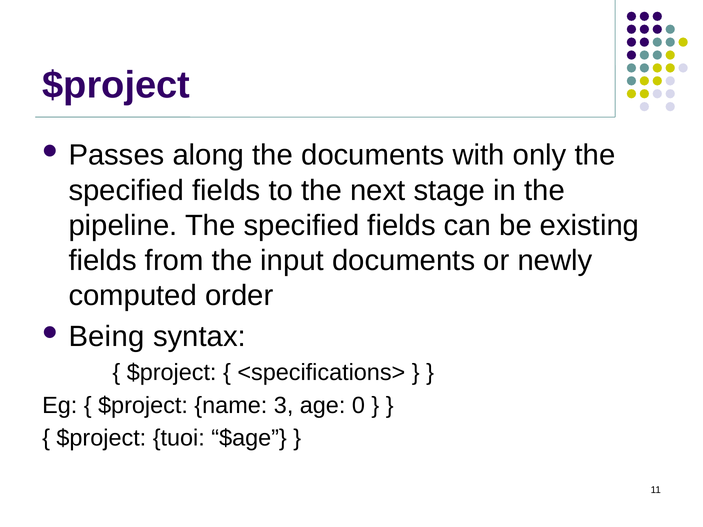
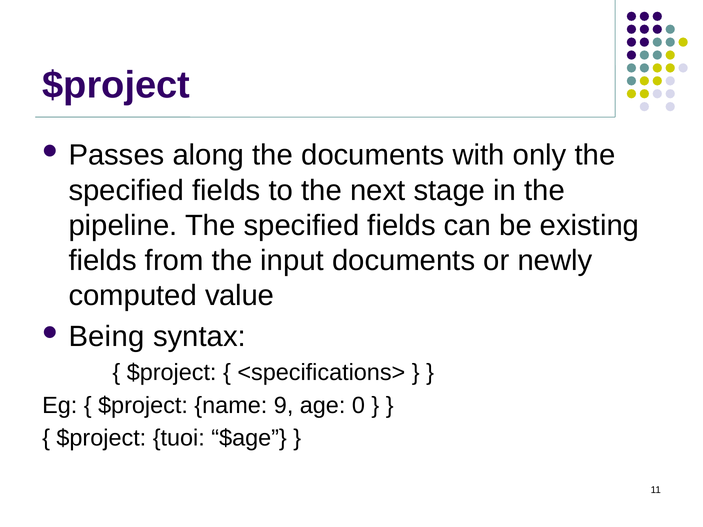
order: order -> value (239, 296)
3: 3 -> 9 (284, 406)
